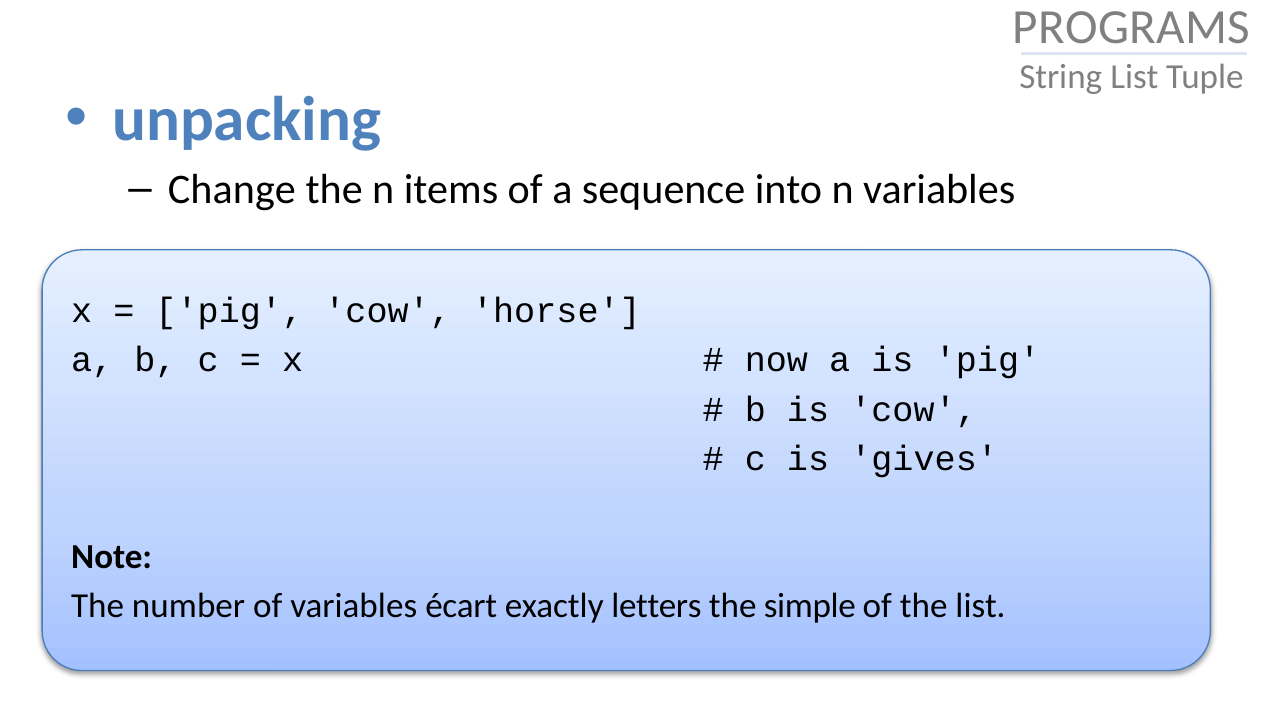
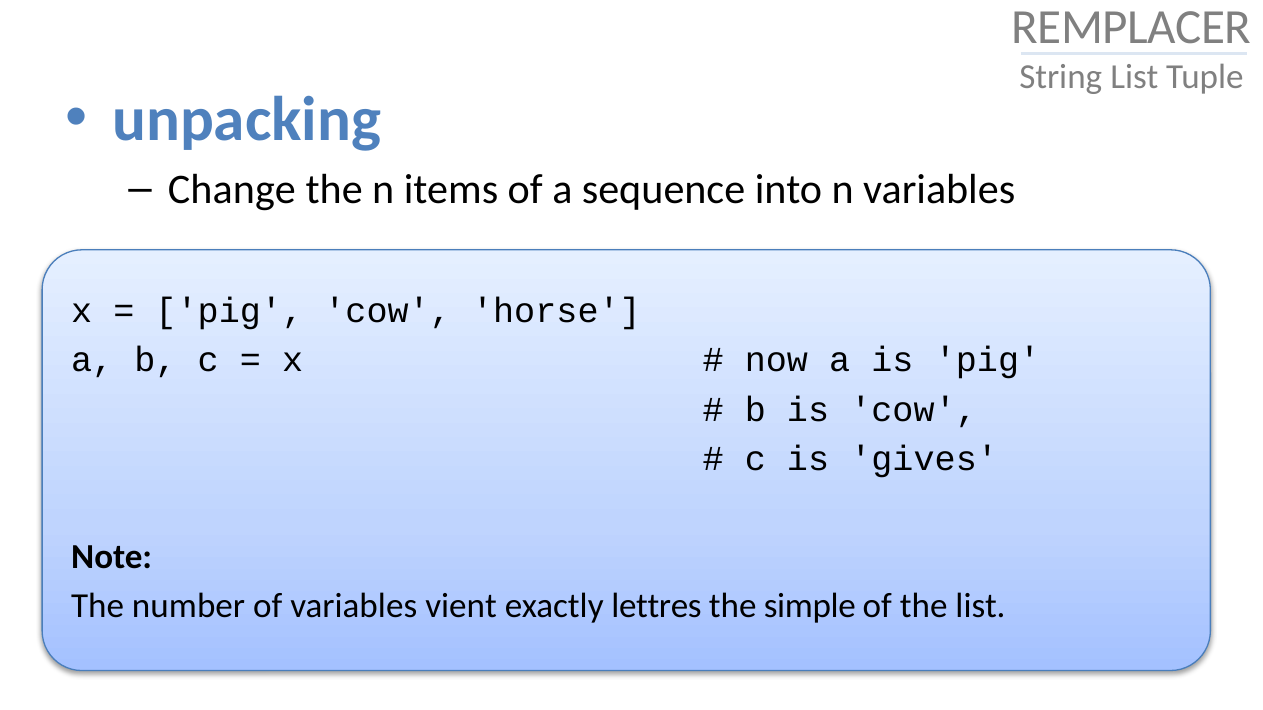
PROGRAMS: PROGRAMS -> REMPLACER (1132, 27)
écart: écart -> vient (461, 606)
letters: letters -> lettres (656, 606)
